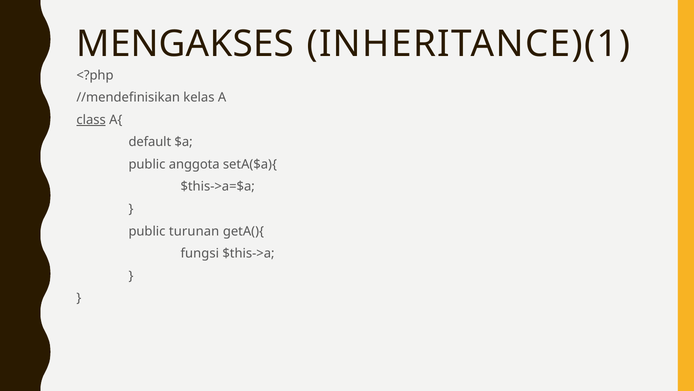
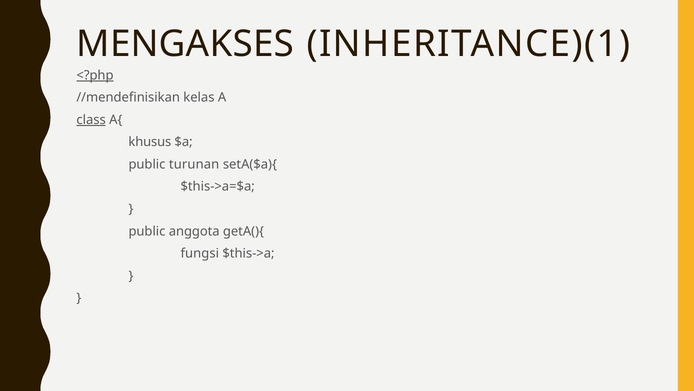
<?php underline: none -> present (95, 75)
default: default -> khusus (150, 142)
anggota: anggota -> turunan (194, 164)
turunan: turunan -> anggota (194, 231)
